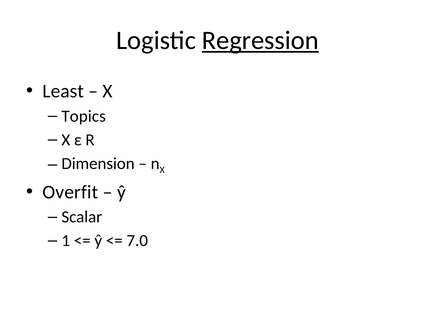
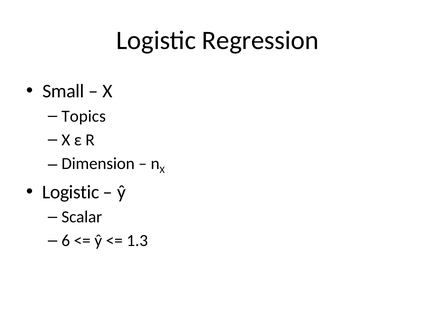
Regression underline: present -> none (260, 41)
Least: Least -> Small (63, 91)
Overfit: Overfit -> Logistic (71, 192)
1: 1 -> 6 (66, 241)
7.0: 7.0 -> 1.3 (137, 241)
